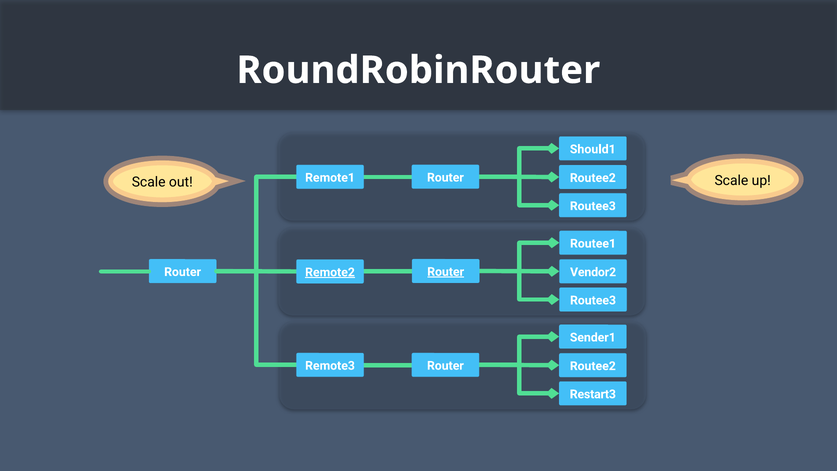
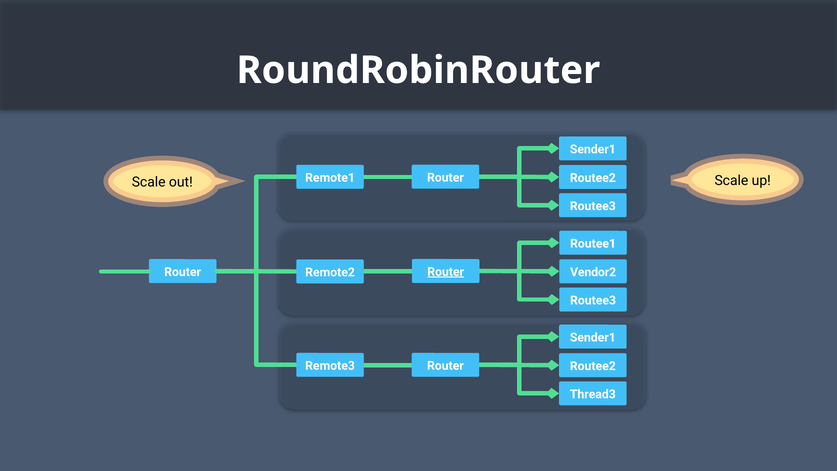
Should1: Should1 -> Sender1 (593, 149)
Remote2 underline: present -> none (330, 272)
Restart3: Restart3 -> Thread3 (593, 394)
